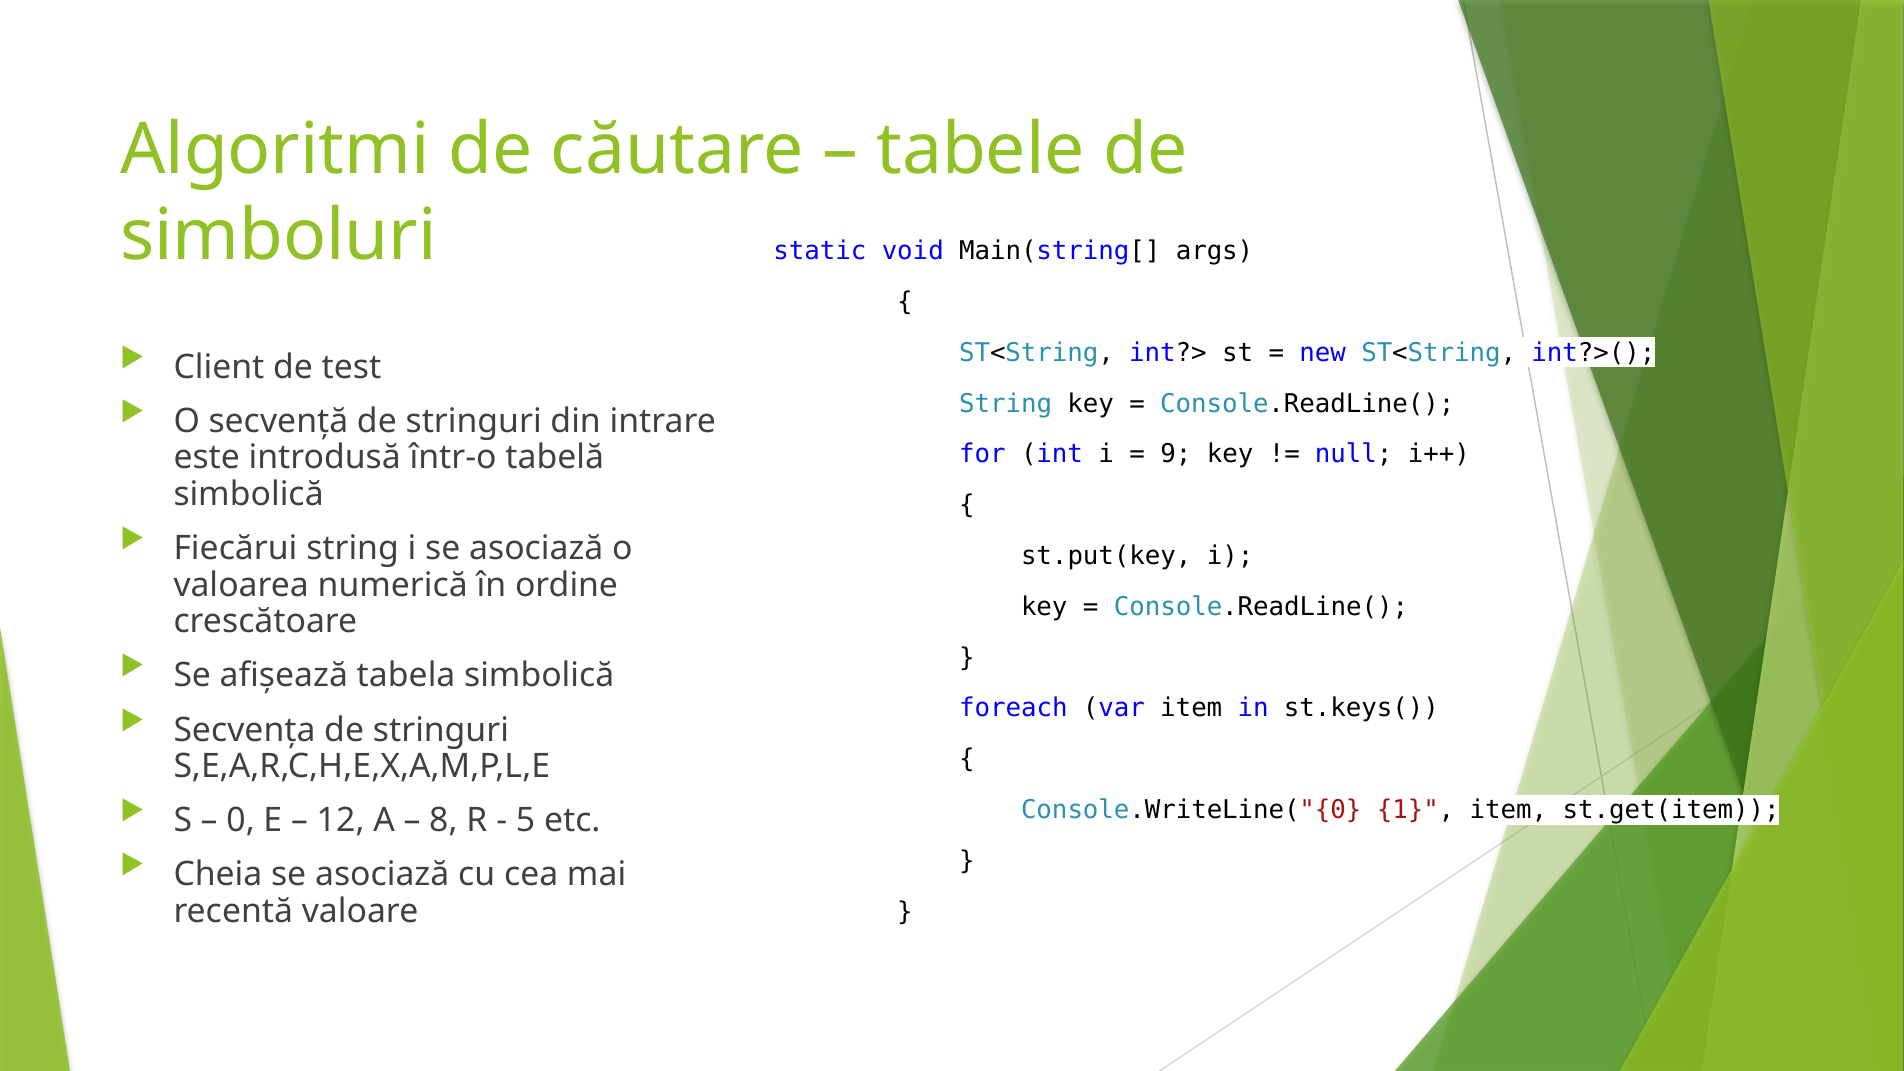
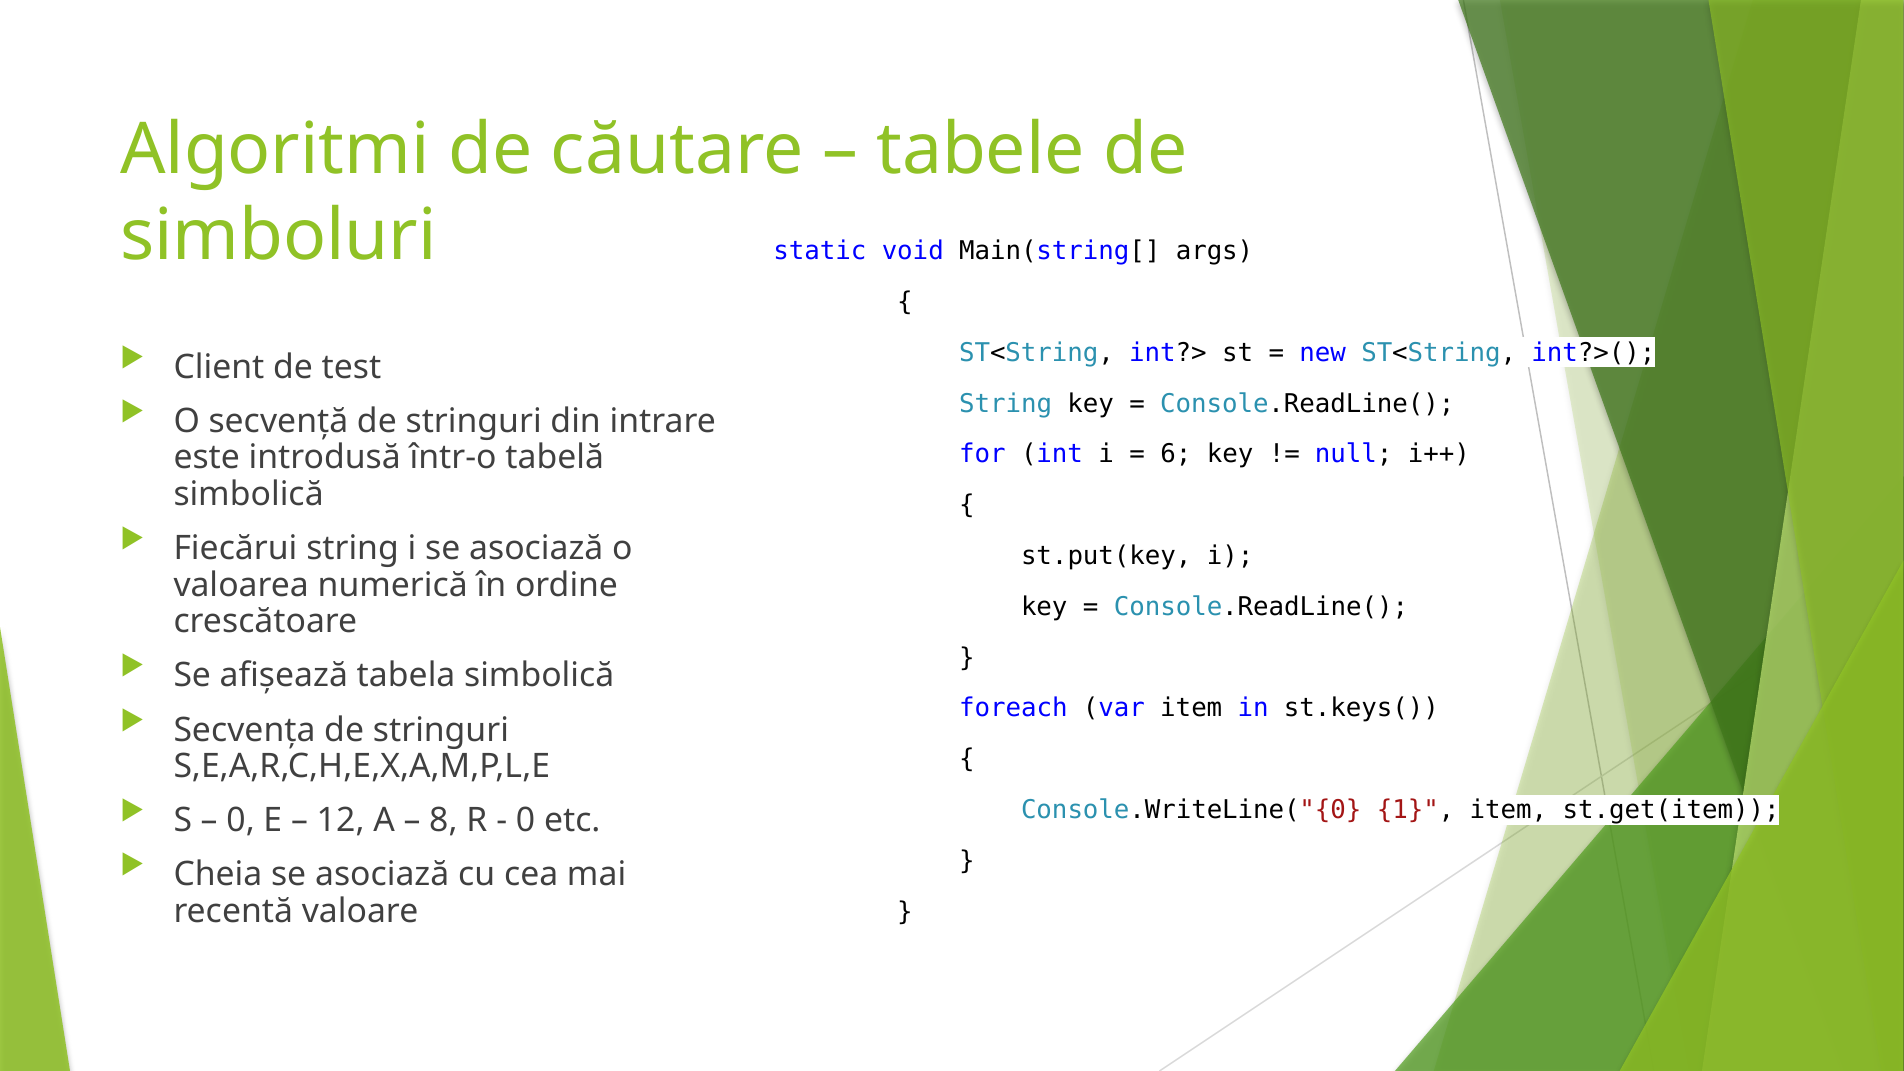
9: 9 -> 6 (1176, 454)
5: 5 -> 0 (525, 821)
